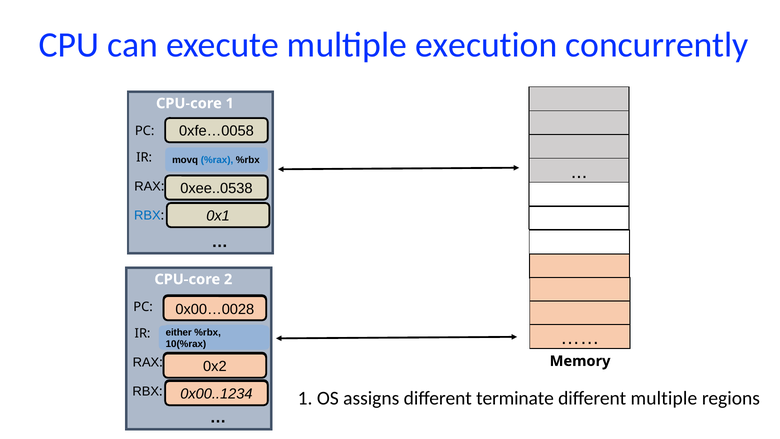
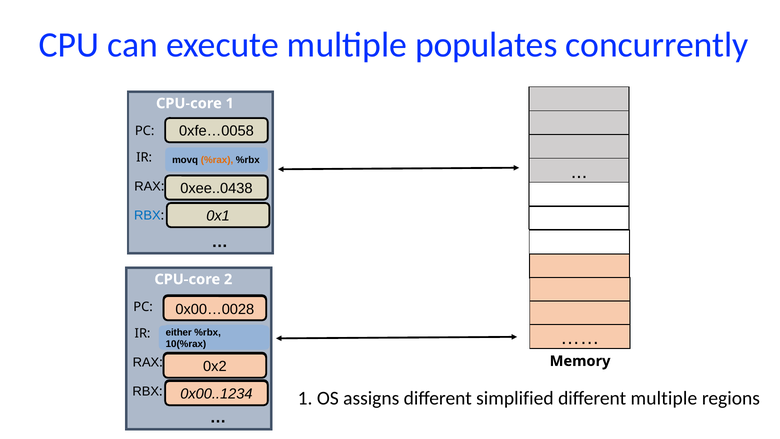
execution: execution -> populates (486, 45)
%rax colour: blue -> orange (217, 160)
0xee..0538: 0xee..0538 -> 0xee..0438 (216, 188)
terminate: terminate -> simplified (515, 398)
